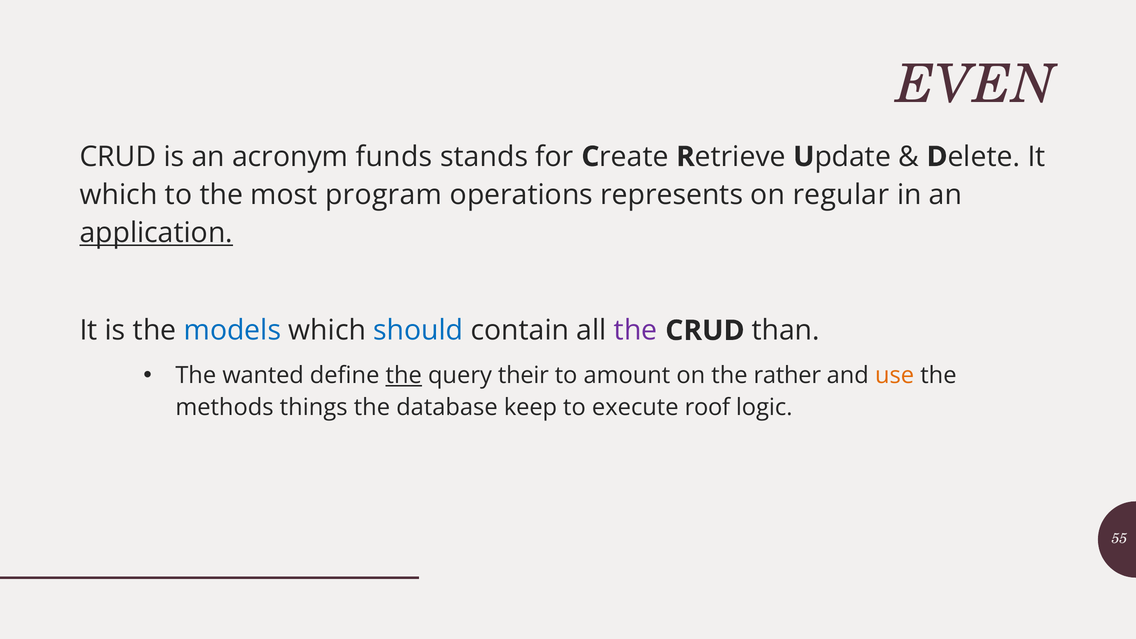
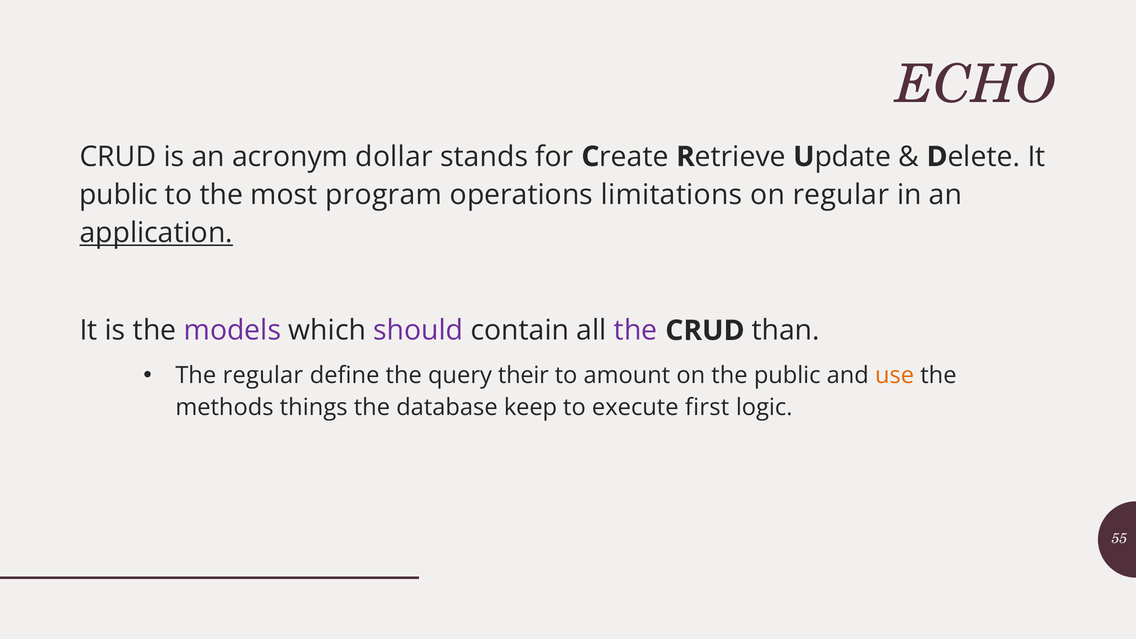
EVEN: EVEN -> ECHO (976, 85)
funds: funds -> dollar (394, 157)
which: which -> public (119, 195)
represents: represents -> limitations (672, 195)
models colour: blue -> purple (232, 331)
should colour: blue -> purple (418, 331)
The wanted: wanted -> regular (263, 376)
the underline: present -> none (404, 376)
the rather: rather -> public (787, 376)
roof: roof -> first (707, 407)
